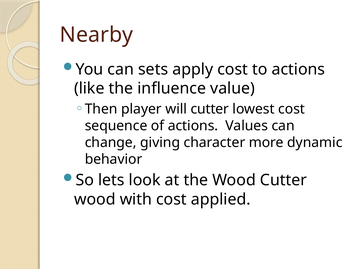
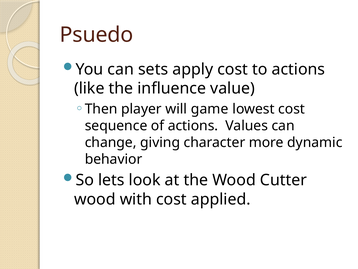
Nearby: Nearby -> Psuedo (97, 35)
will cutter: cutter -> game (210, 109)
